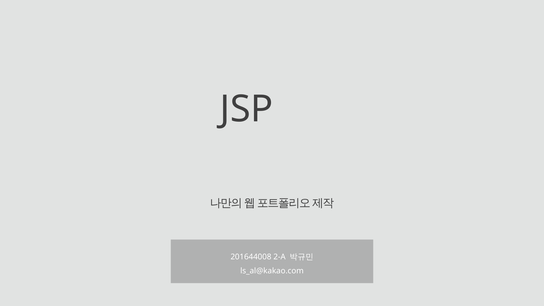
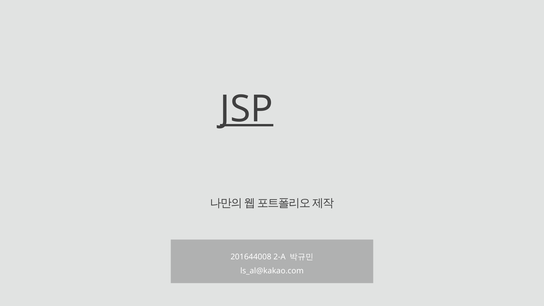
JSP underline: none -> present (247, 109)
